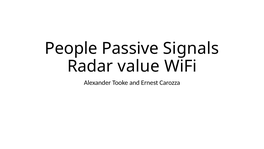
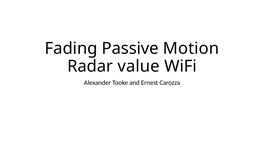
People: People -> Fading (71, 48)
Signals: Signals -> Motion (191, 48)
